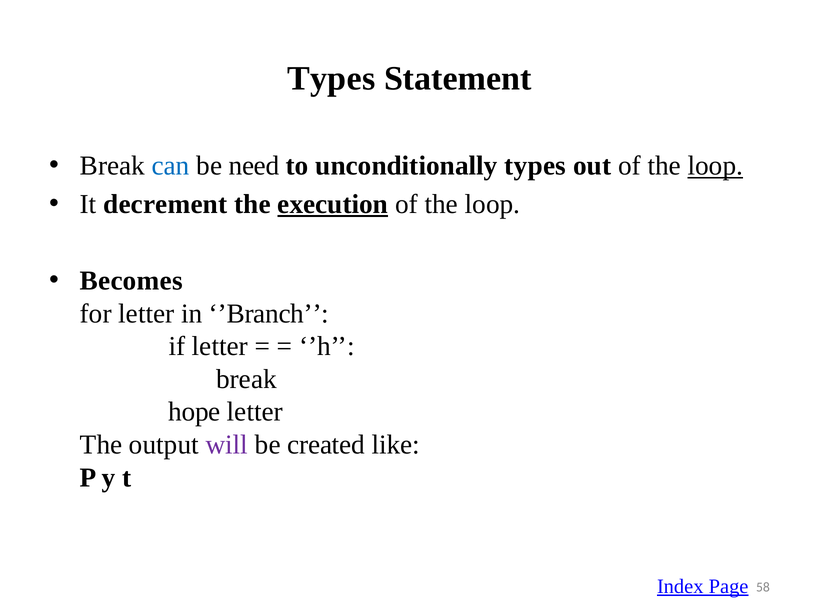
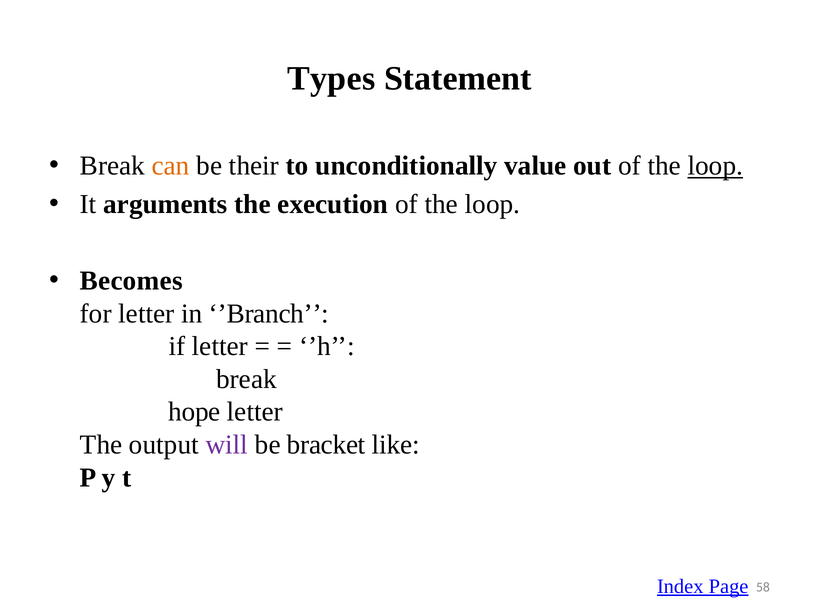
can colour: blue -> orange (171, 166)
need: need -> their (254, 166)
unconditionally types: types -> value (535, 166)
decrement: decrement -> arguments (165, 204)
execution underline: present -> none (333, 204)
created: created -> bracket (326, 444)
